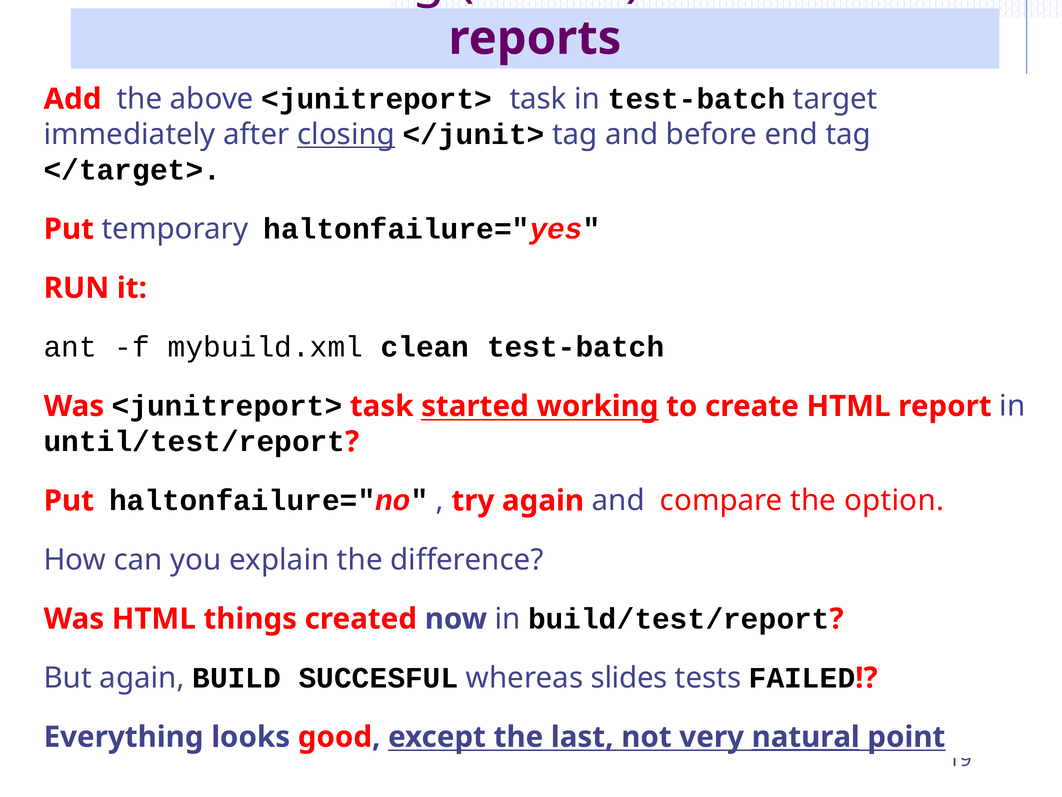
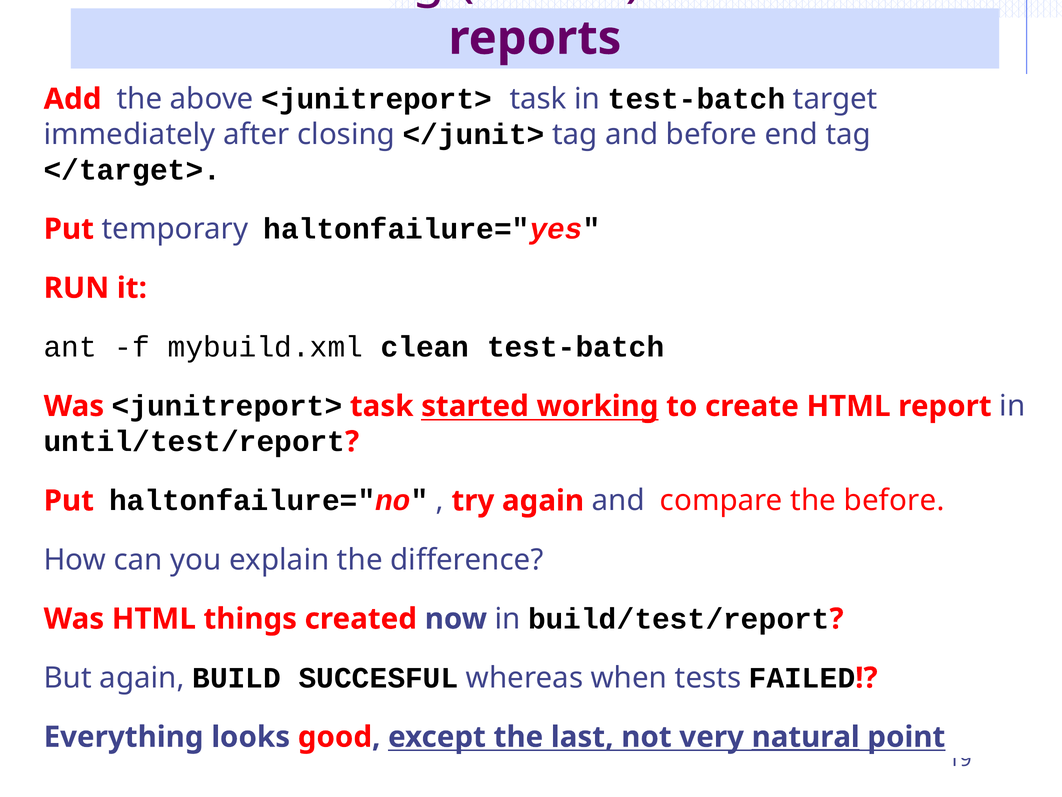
closing underline: present -> none (346, 134)
the option: option -> before (894, 500)
slides: slides -> when (629, 678)
